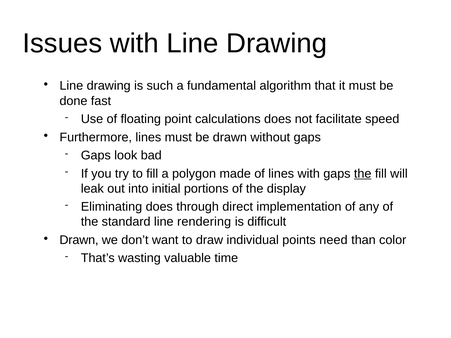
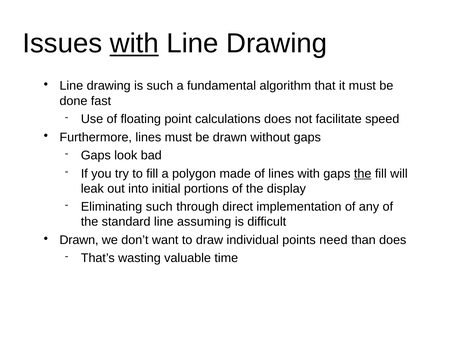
with underline: none -> present (134, 44)
Eliminating does: does -> such (159, 207)
rendering: rendering -> assuming (204, 222)
than color: color -> does (393, 240)
